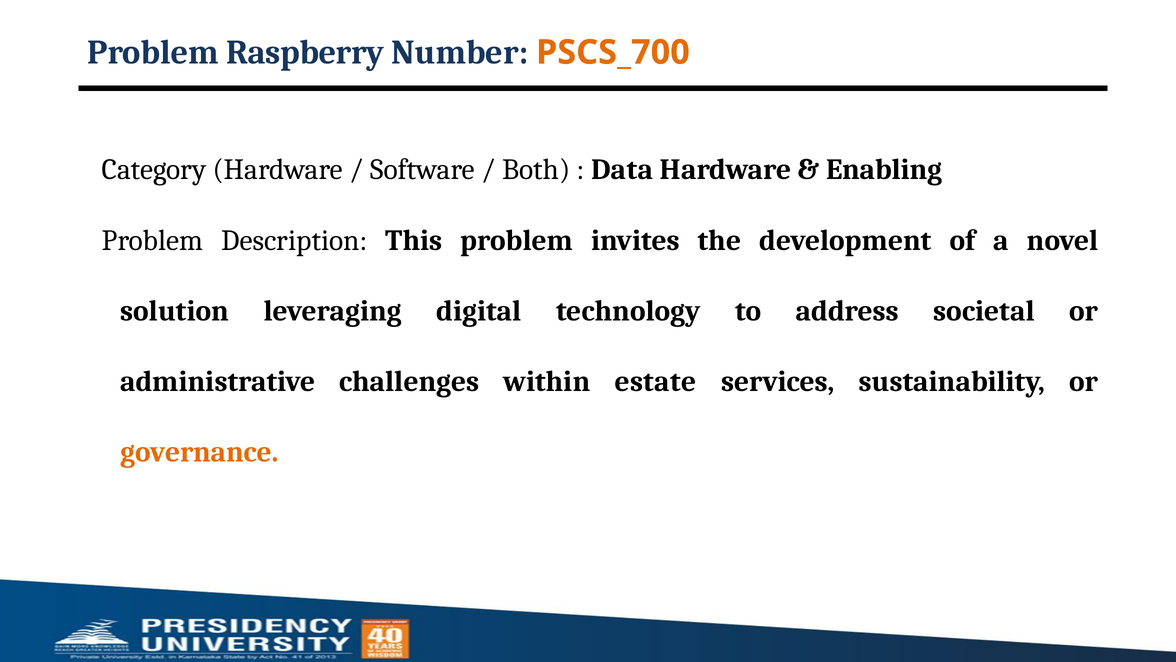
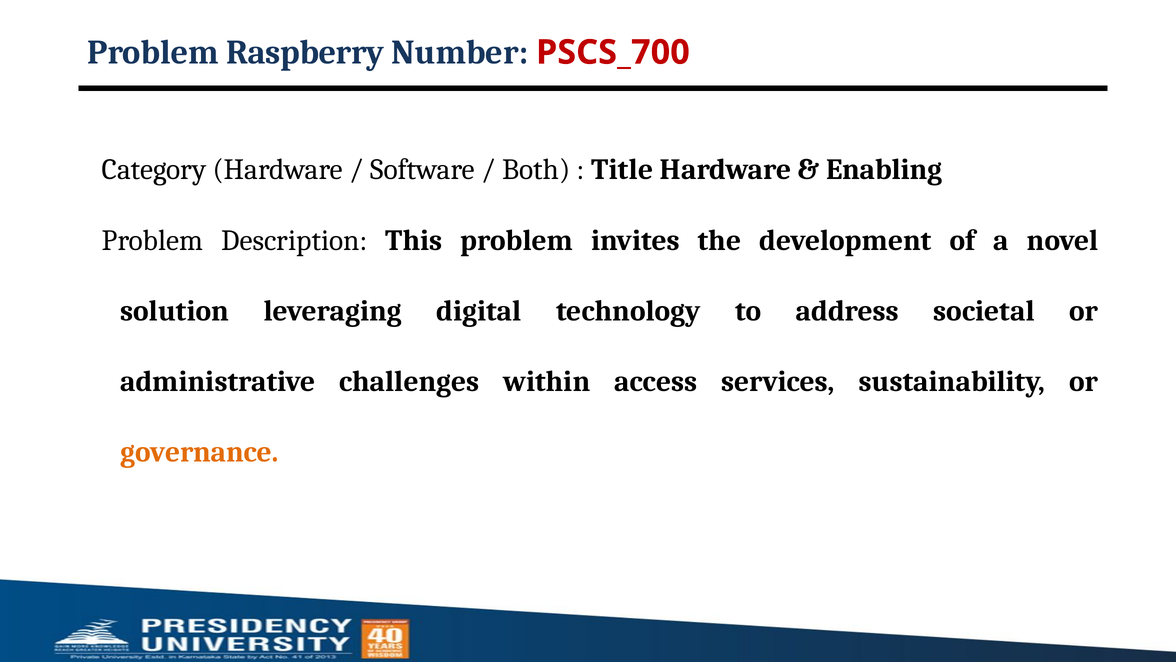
PSCS_700 colour: orange -> red (613, 52)
Data: Data -> Title (622, 170)
estate: estate -> access (656, 381)
